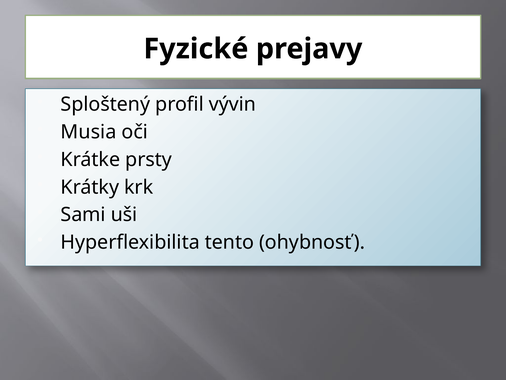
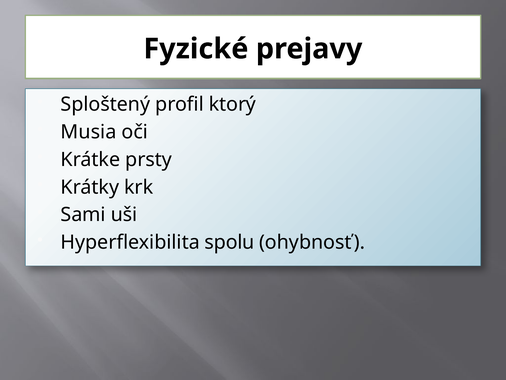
vývin: vývin -> ktorý (232, 104)
tento: tento -> spolu (230, 242)
